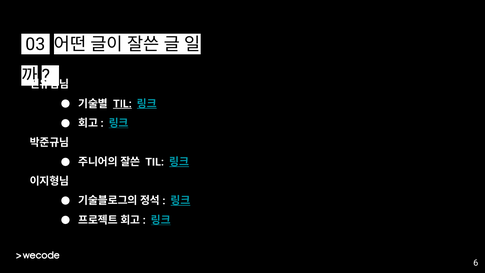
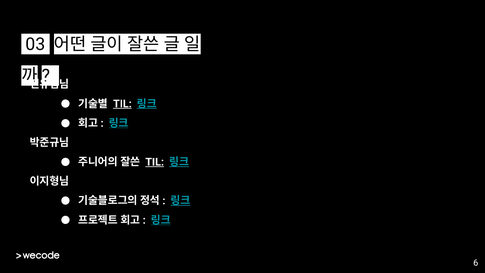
TIL underline: none -> present (155, 162)
